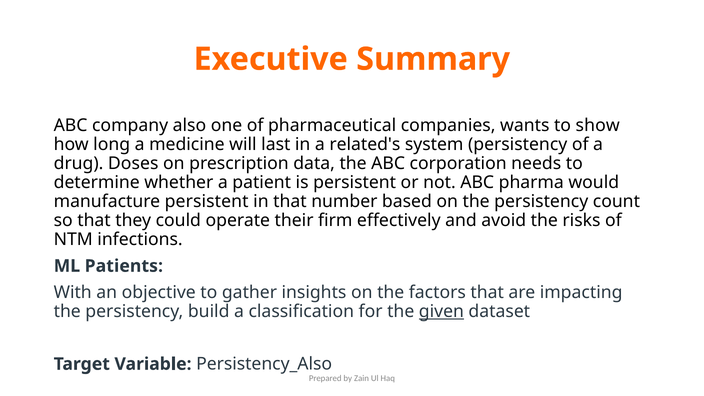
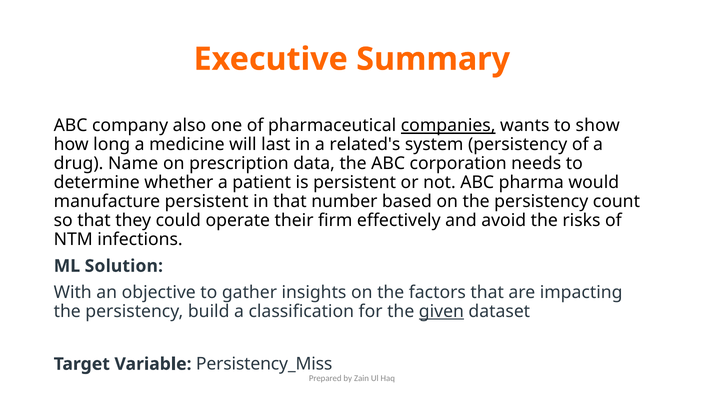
companies underline: none -> present (448, 126)
Doses: Doses -> Name (133, 164)
Patients: Patients -> Solution (124, 266)
Persistency_Also: Persistency_Also -> Persistency_Miss (264, 364)
